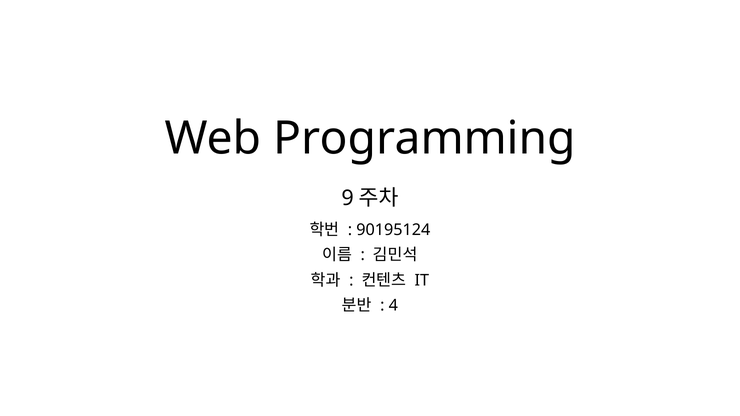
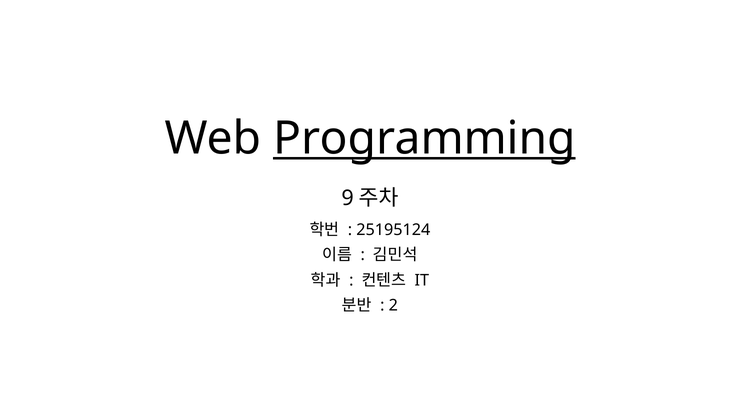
Programming underline: none -> present (424, 138)
90195124: 90195124 -> 25195124 (393, 230)
4: 4 -> 2 (393, 306)
